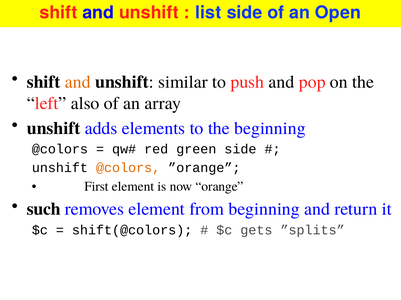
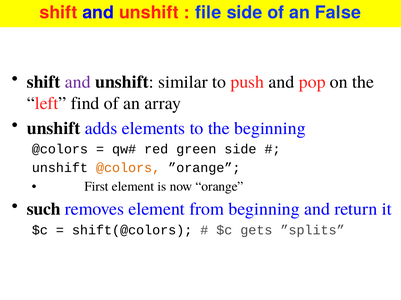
list: list -> file (208, 13)
Open: Open -> False (338, 13)
and colour: orange -> purple (78, 82)
also: also -> find (85, 104)
